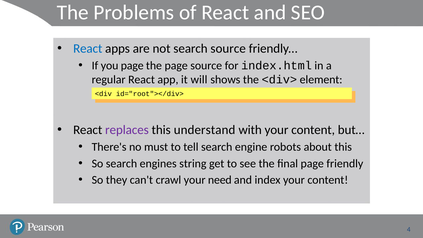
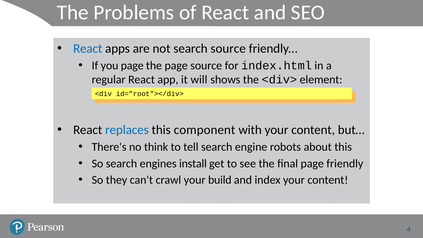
replaces colour: purple -> blue (127, 130)
understand: understand -> component (205, 130)
must: must -> think (156, 147)
string: string -> install (193, 164)
need: need -> build (220, 180)
